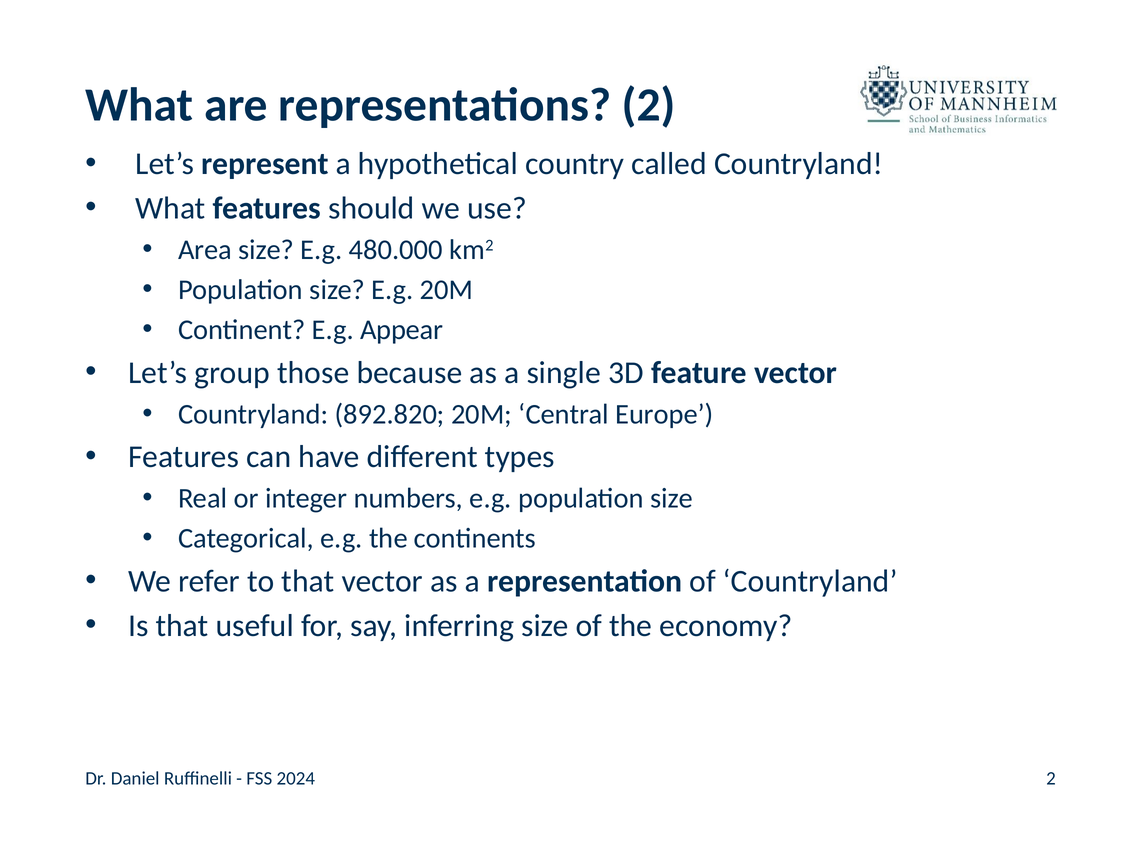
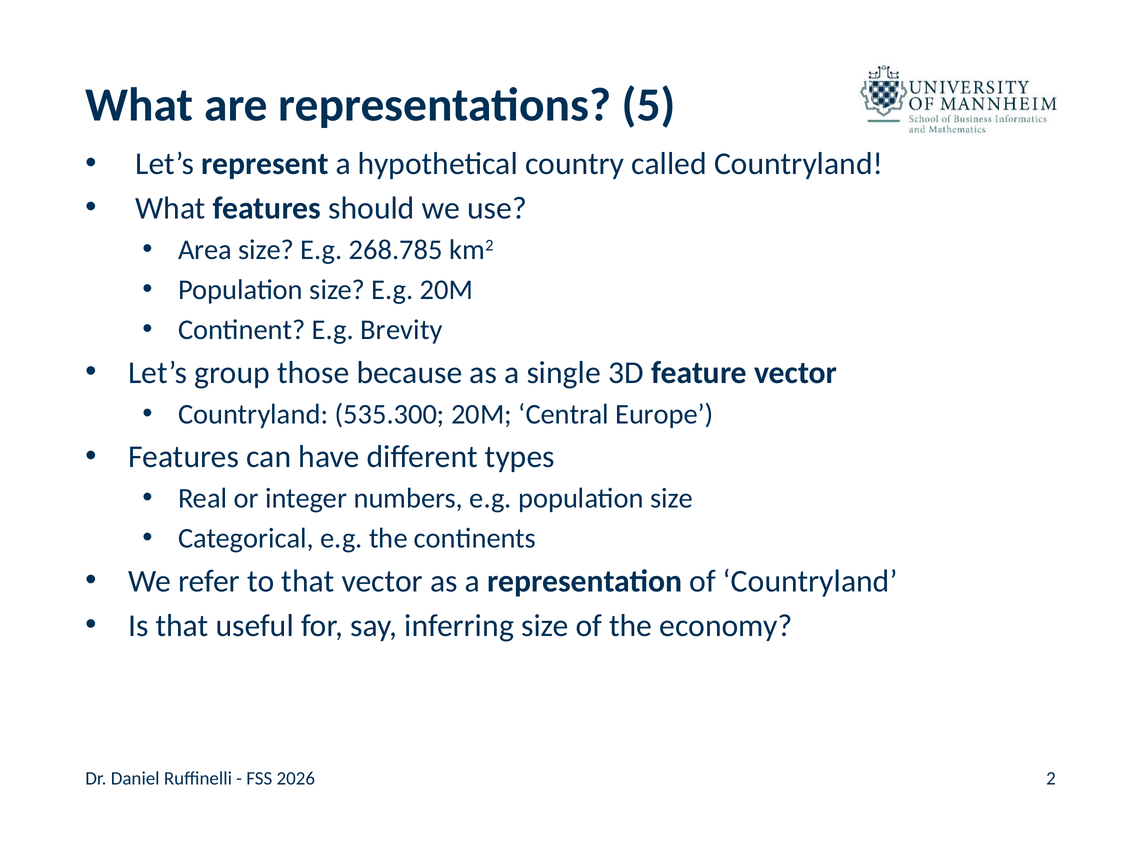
representations 2: 2 -> 5 (649, 105)
480.000: 480.000 -> 268.785 (396, 250)
Appear: Appear -> Brevity (401, 330)
892.820: 892.820 -> 535.300 (390, 414)
2024: 2024 -> 2026 (296, 778)
